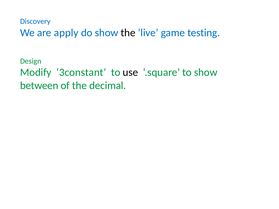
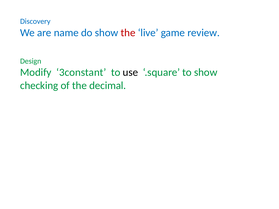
apply: apply -> name (66, 33)
the colour: black -> red (128, 33)
testing: testing -> review (204, 33)
between: between -> checking (39, 86)
